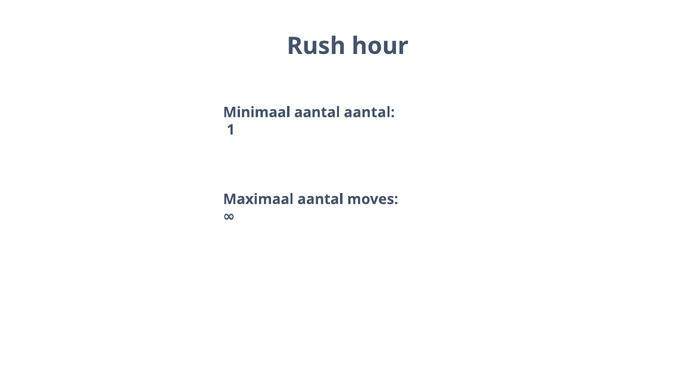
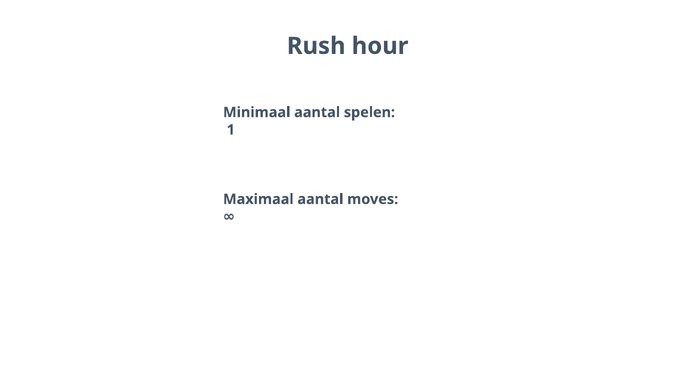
aantal aantal: aantal -> spelen (369, 112)
